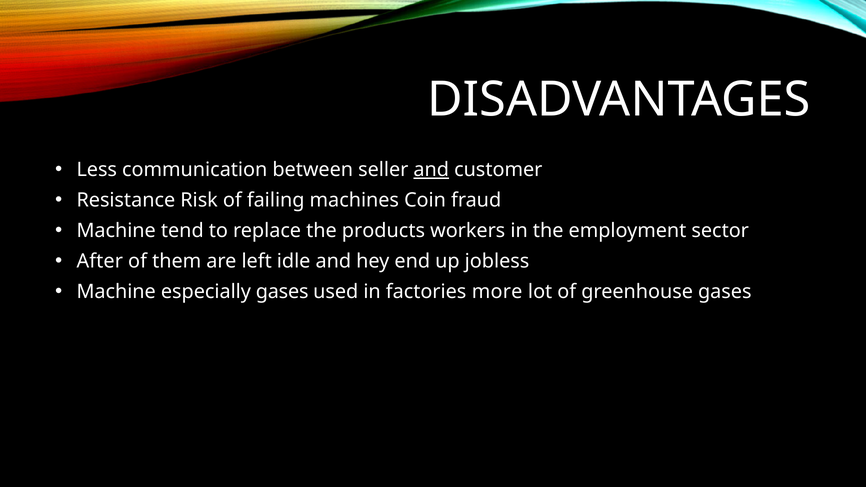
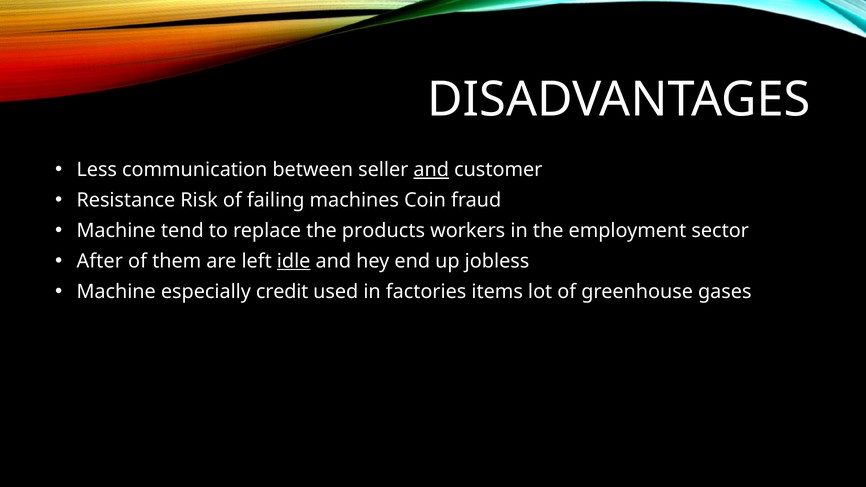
idle underline: none -> present (294, 261)
especially gases: gases -> credit (282, 292)
more: more -> items (497, 292)
